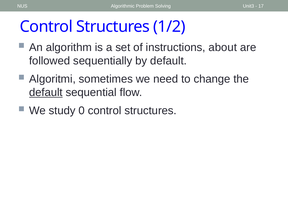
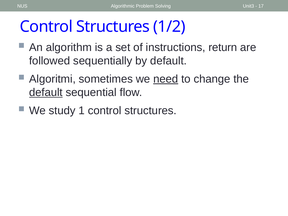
about: about -> return (223, 47)
need underline: none -> present (166, 79)
0: 0 -> 1 (82, 111)
